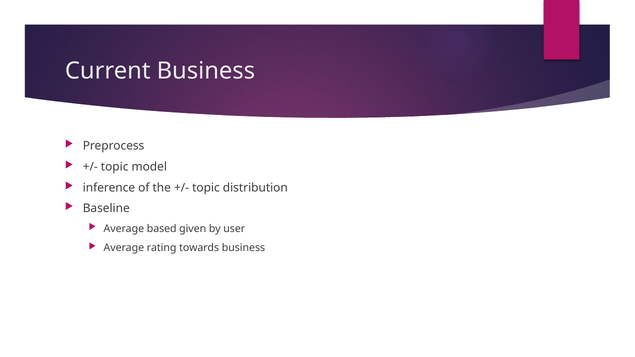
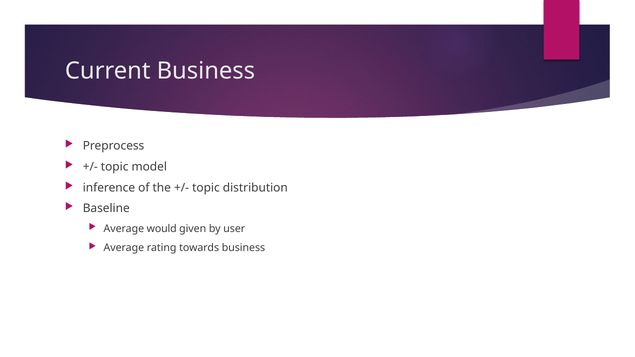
based: based -> would (162, 229)
